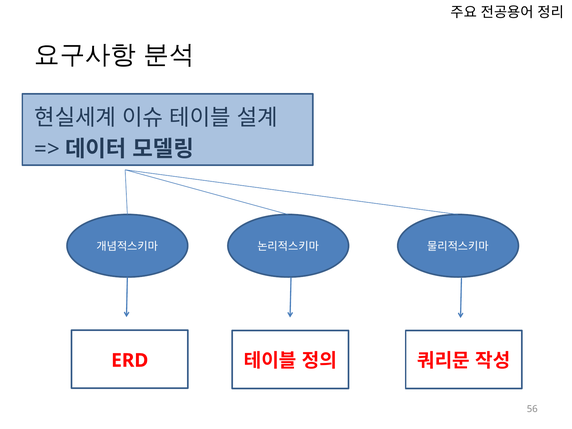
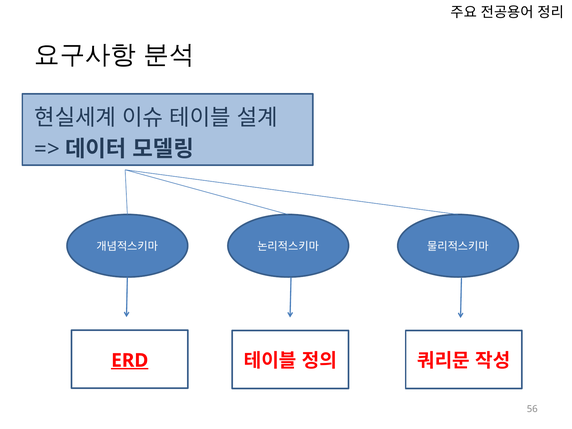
ERD underline: none -> present (130, 360)
